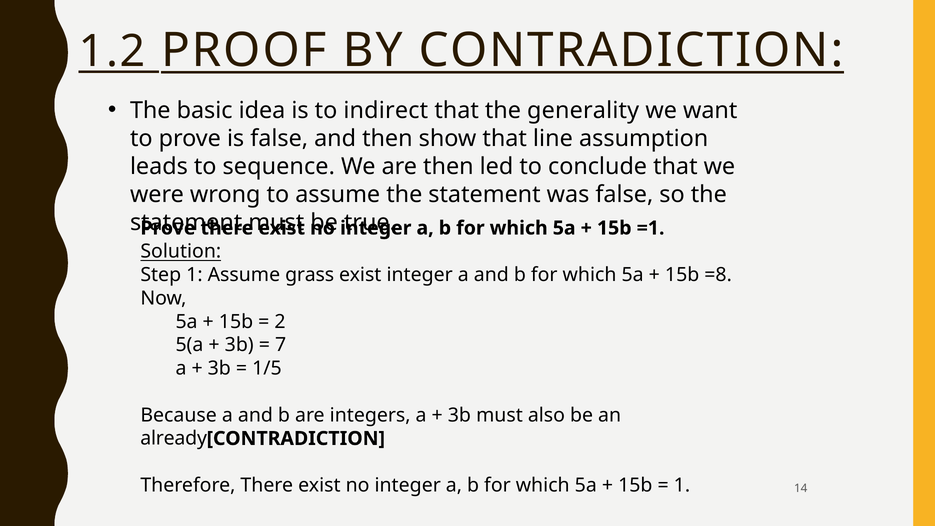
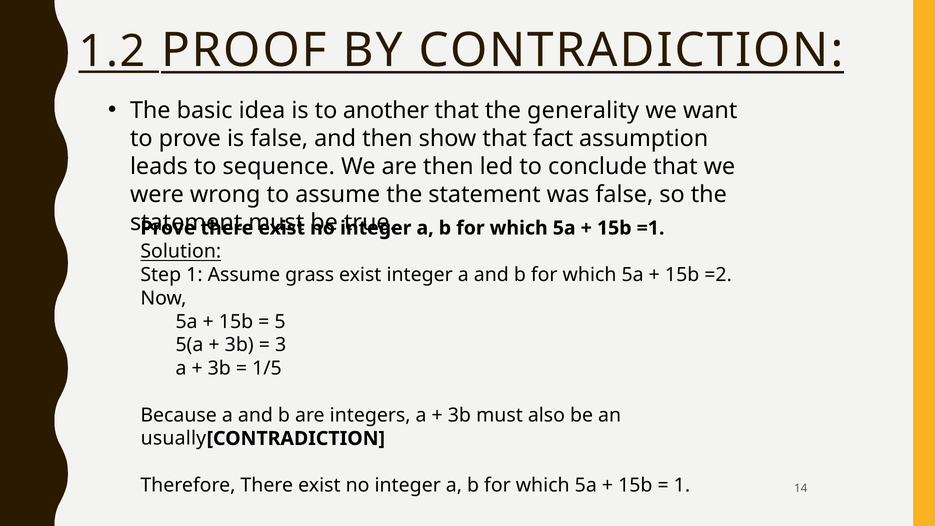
indirect: indirect -> another (386, 110)
line: line -> fact (553, 138)
=8: =8 -> =2 (718, 275)
2: 2 -> 5 (280, 322)
7: 7 -> 3 (281, 345)
already: already -> usually (173, 438)
